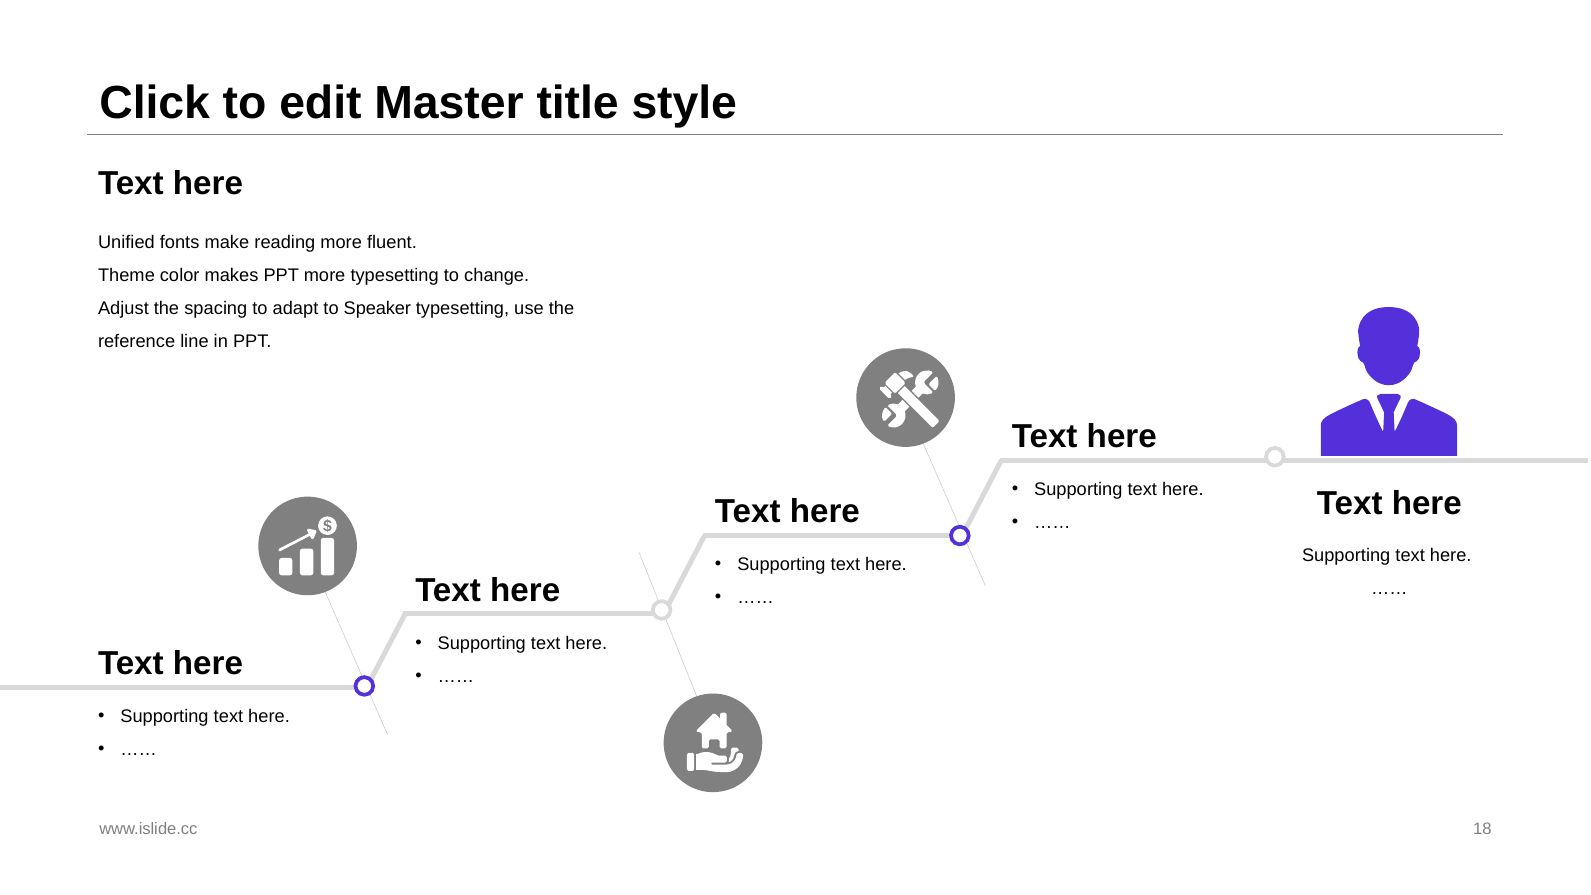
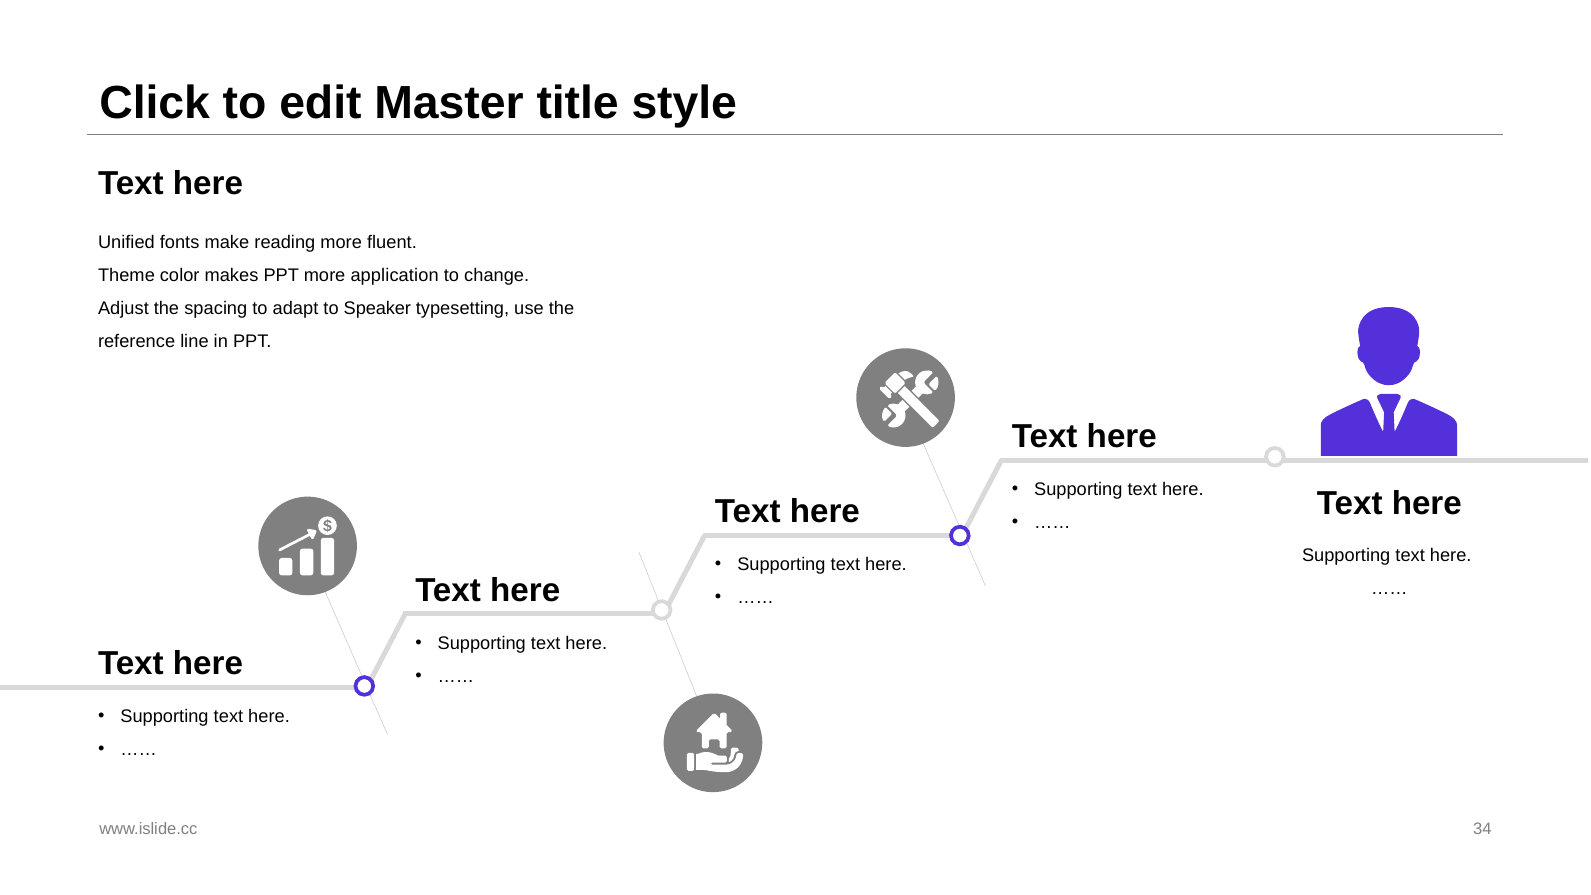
more typesetting: typesetting -> application (395, 275)
18: 18 -> 34 (1482, 829)
